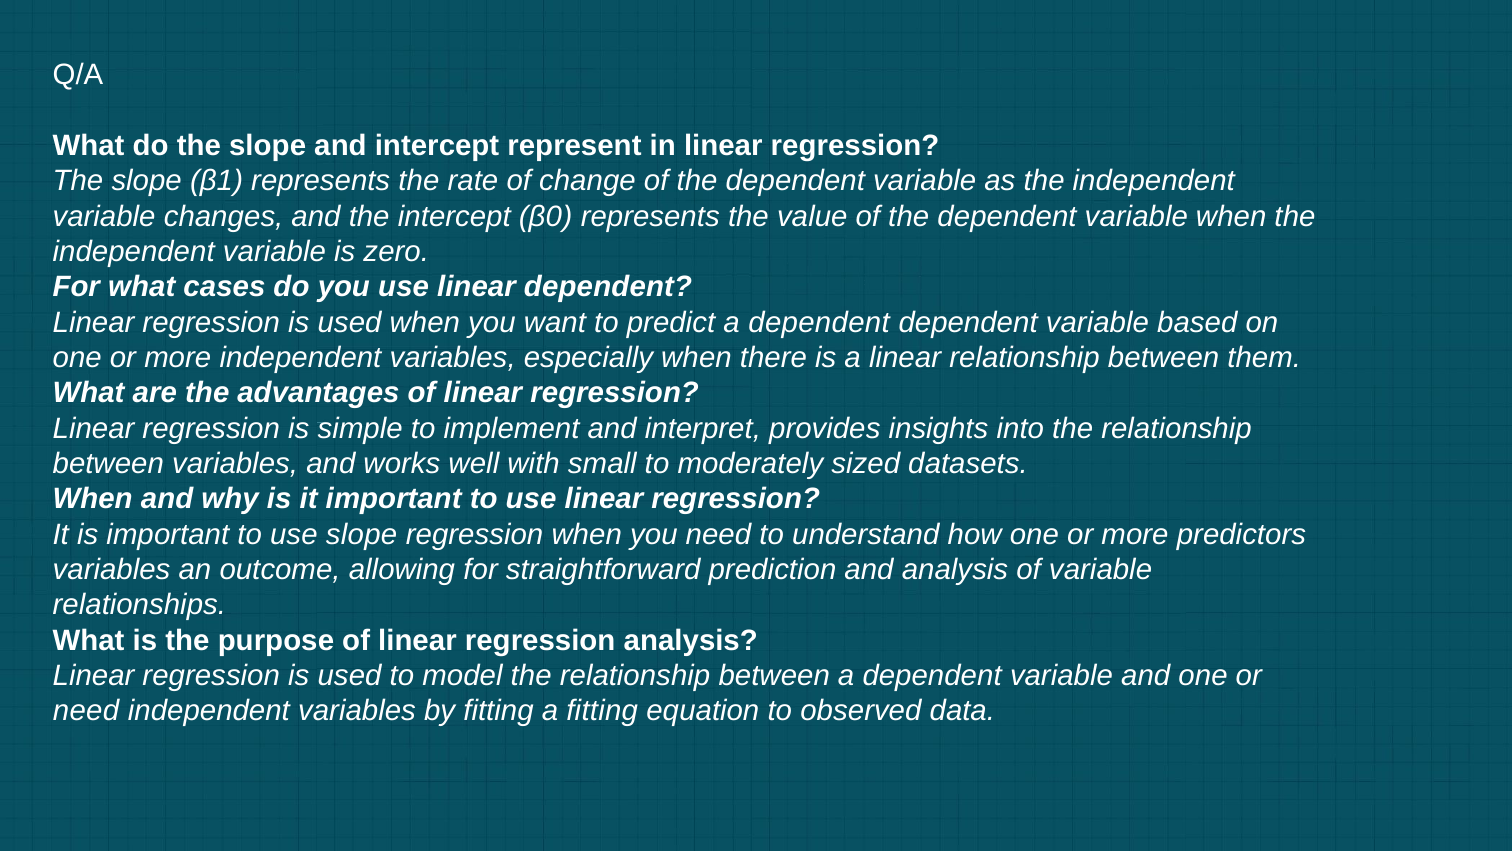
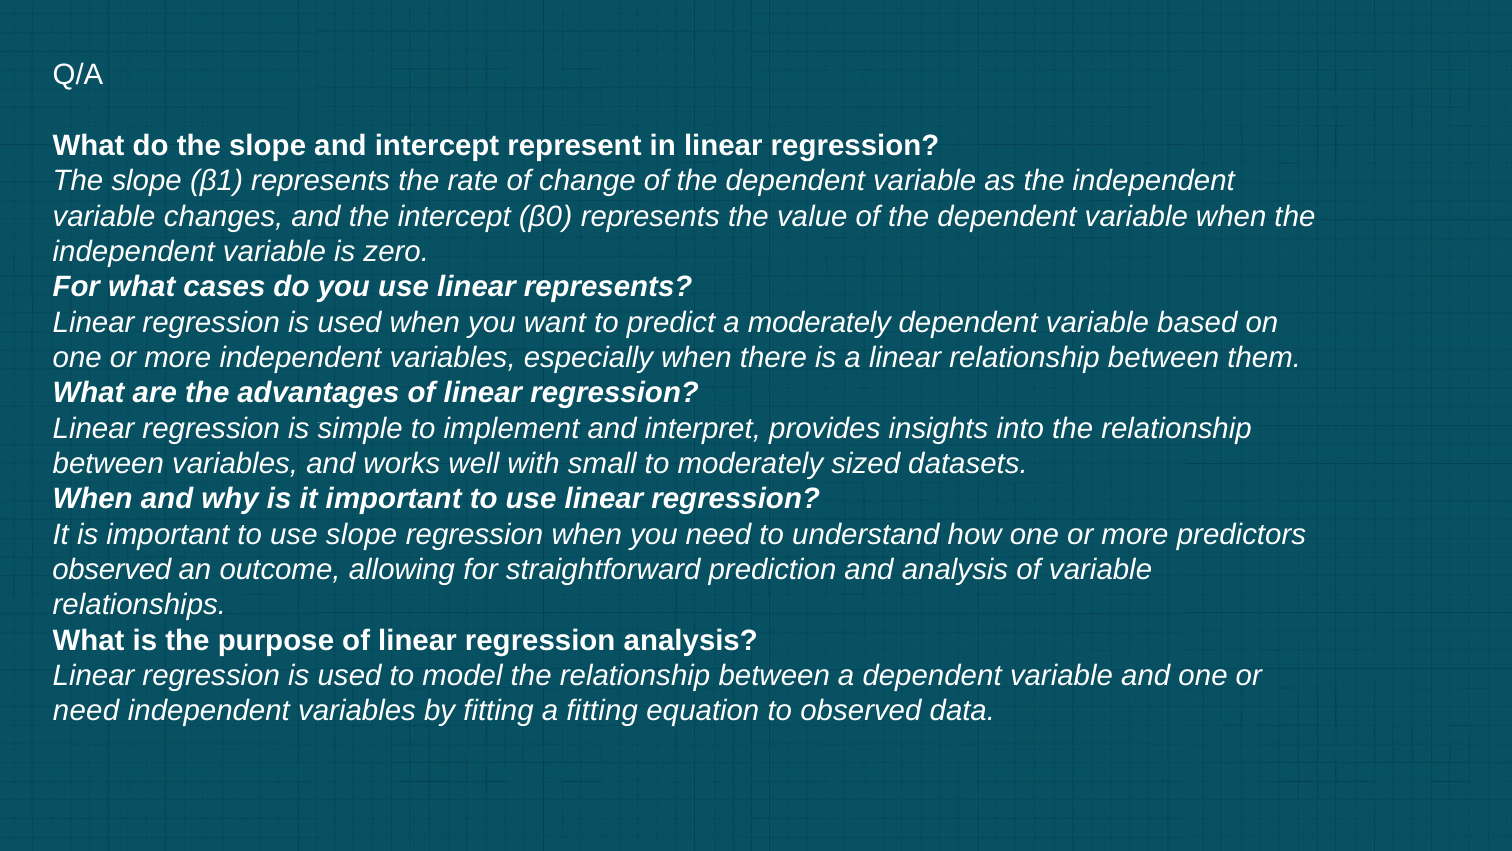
linear dependent: dependent -> represents (608, 287)
predict a dependent: dependent -> moderately (819, 322)
variables: variables -> observed (112, 569)
